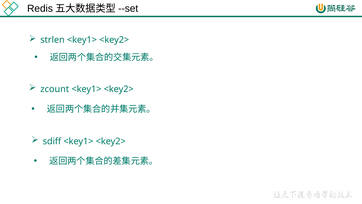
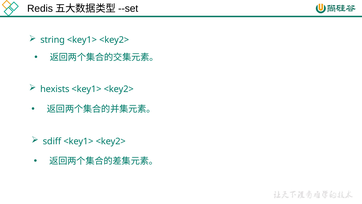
strlen: strlen -> string (53, 40)
zcount: zcount -> hexists (55, 89)
